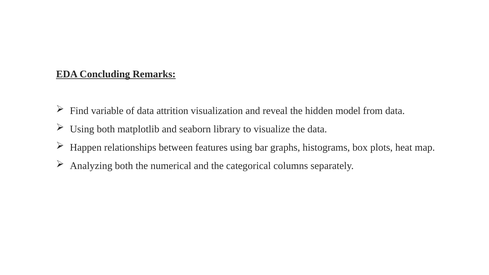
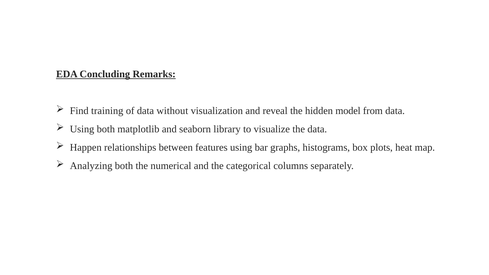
variable: variable -> training (107, 111)
attrition: attrition -> without (172, 111)
